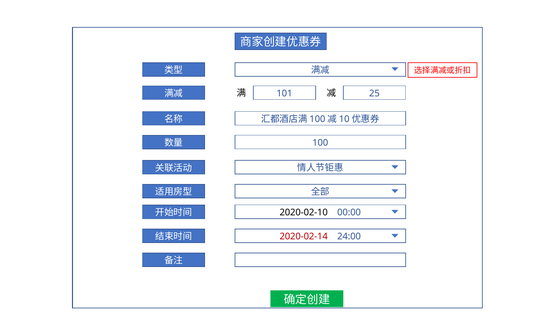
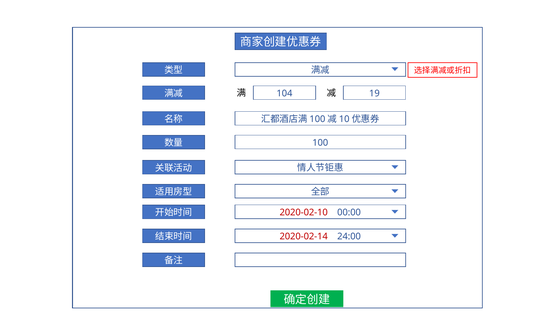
25: 25 -> 19 (374, 93)
101: 101 -> 104 (284, 93)
2020-02-10 colour: black -> red (304, 213)
